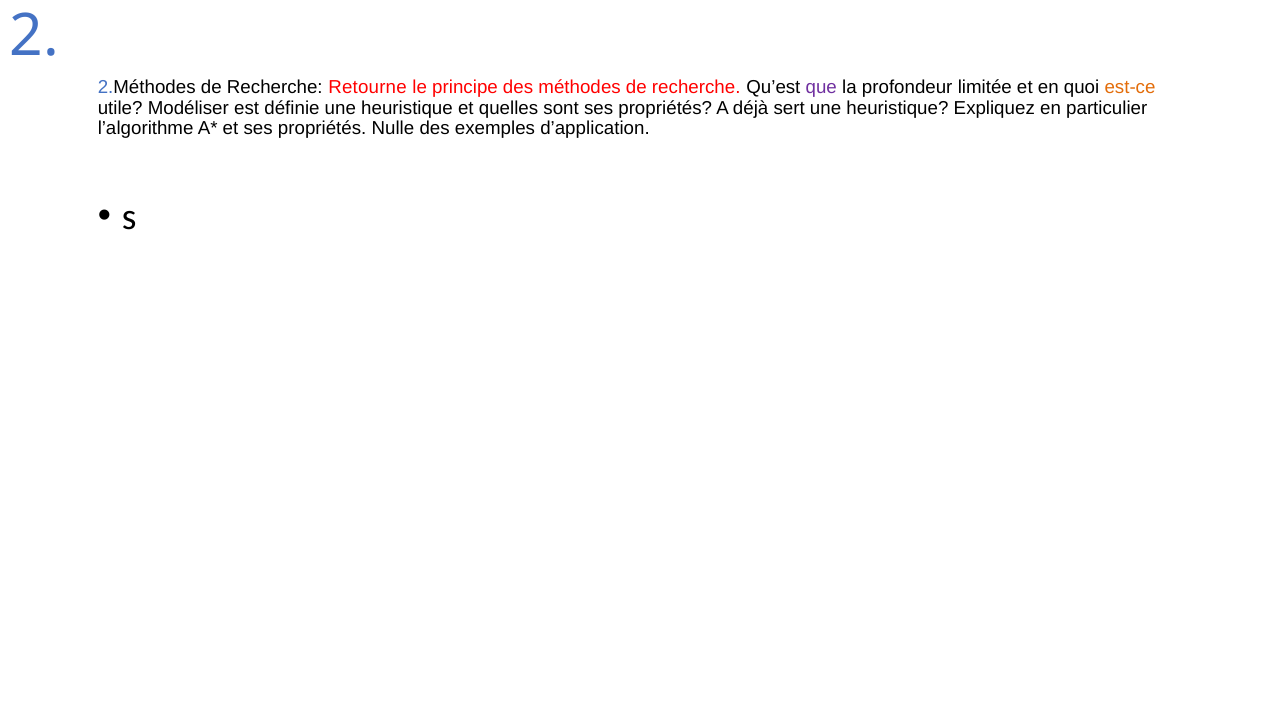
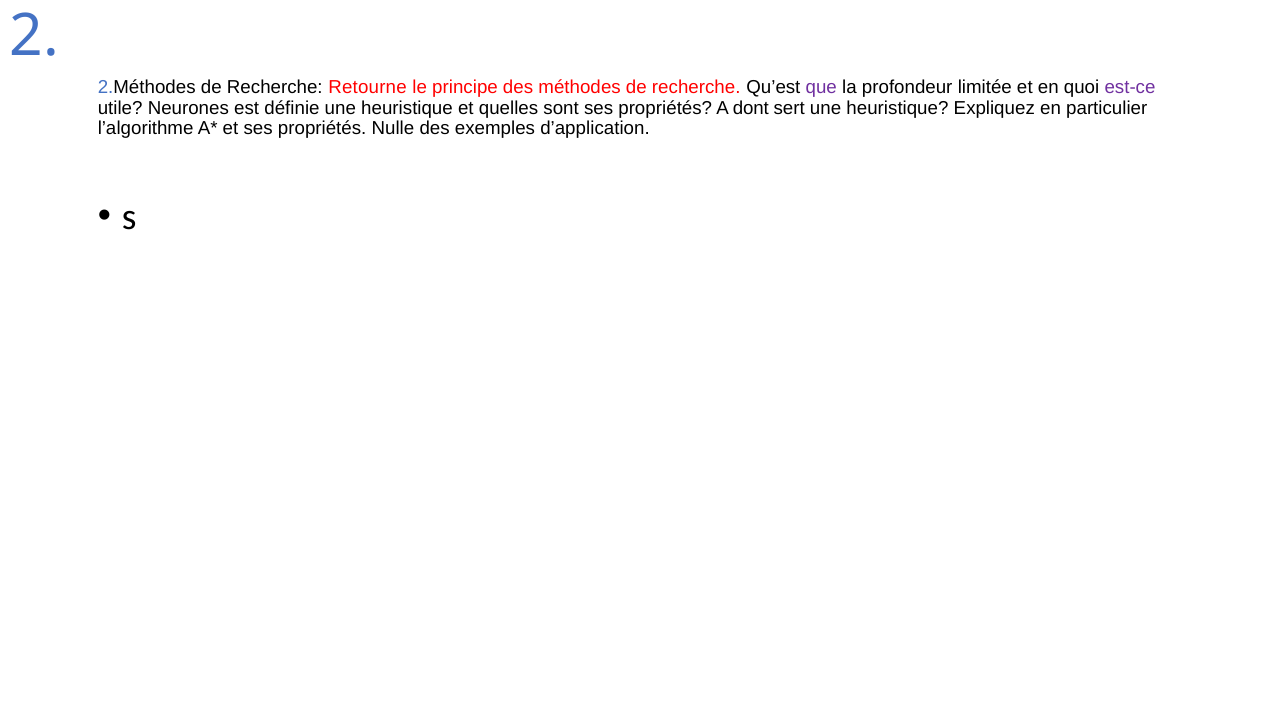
est-ce colour: orange -> purple (1130, 88)
Modéliser: Modéliser -> Neurones (188, 108)
déjà: déjà -> dont (751, 108)
